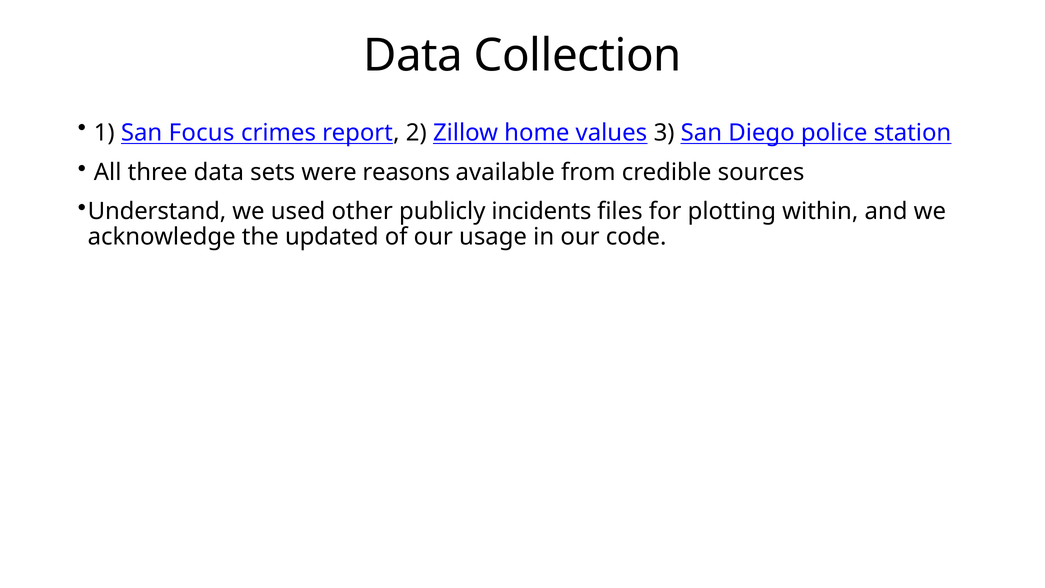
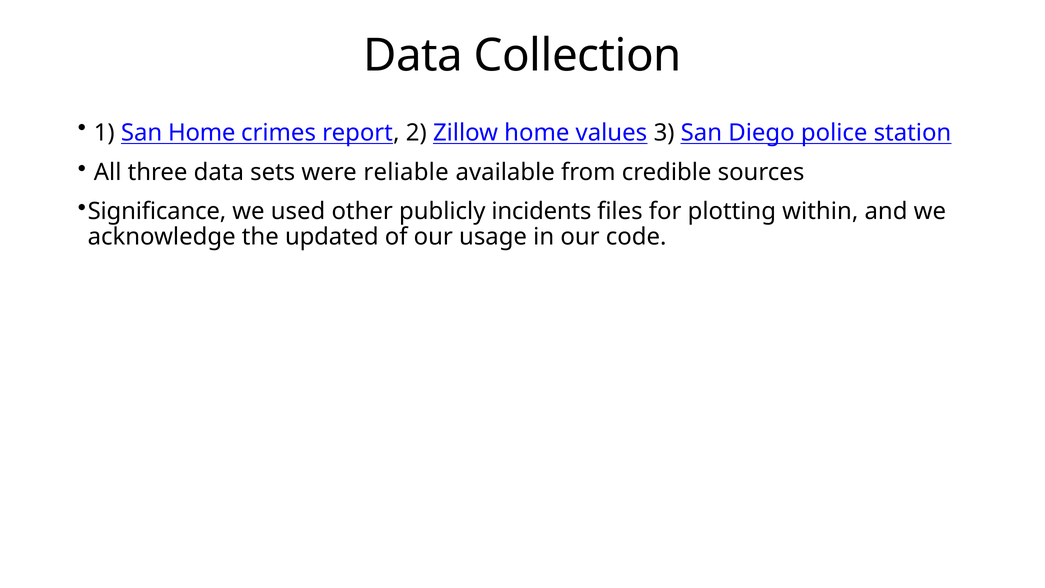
San Focus: Focus -> Home (202, 133)
reasons: reasons -> reliable (406, 172)
Understand: Understand -> Significance (157, 211)
